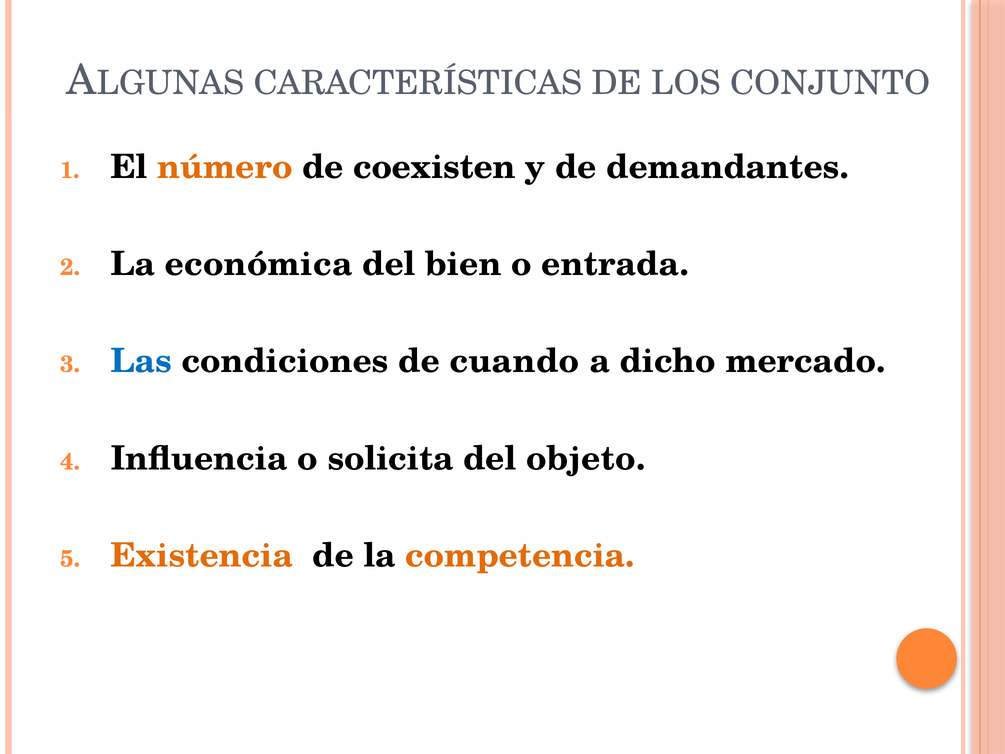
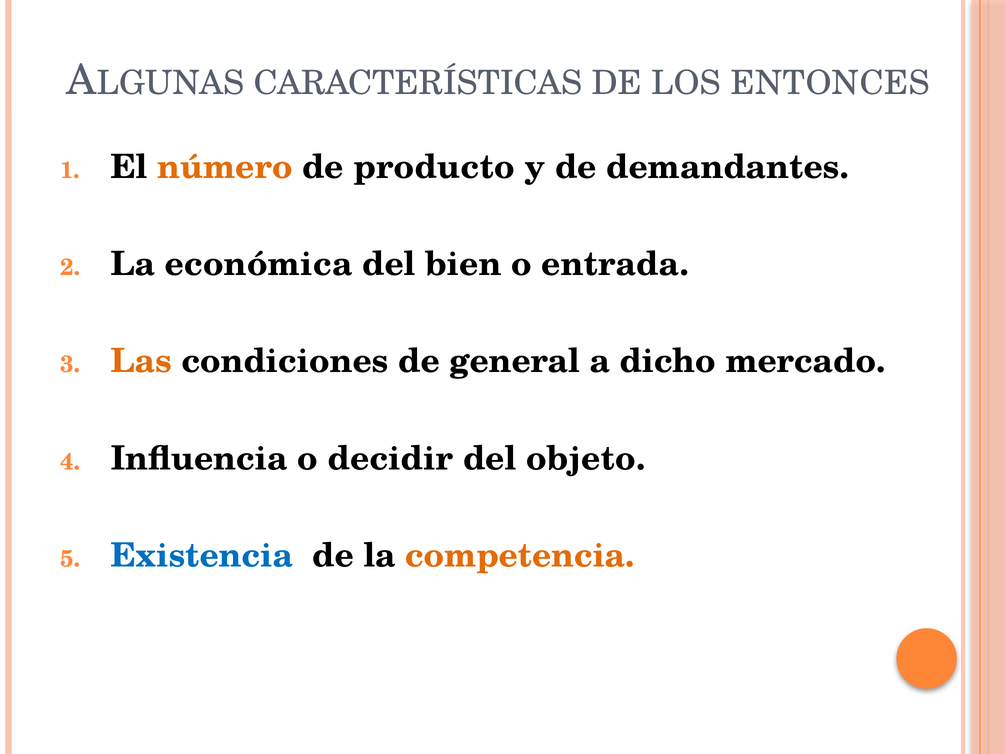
CONJUNTO: CONJUNTO -> ENTONCES (830, 83)
coexisten: coexisten -> producto (434, 167)
Las colour: blue -> orange (141, 361)
cuando: cuando -> general (515, 361)
solicita: solicita -> decidir (390, 458)
Existencia colour: orange -> blue (202, 556)
